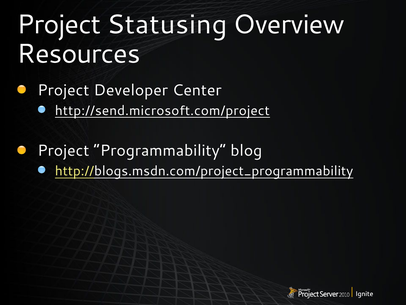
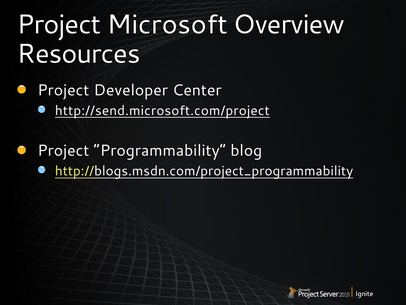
Statusing: Statusing -> Microsoft (167, 25)
